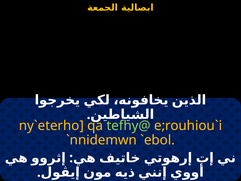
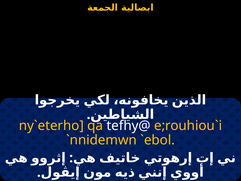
tefhy@ colour: light green -> white (129, 125)
